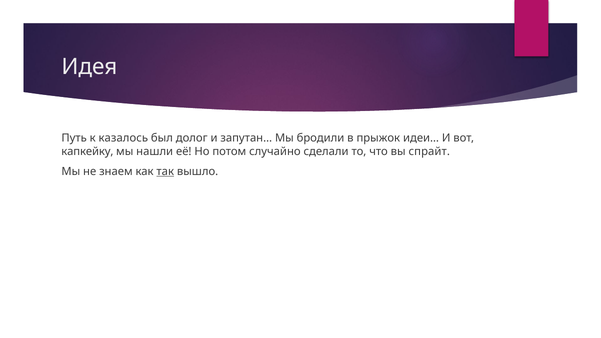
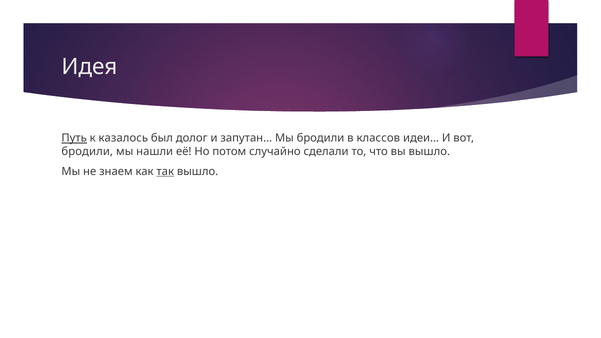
Путь underline: none -> present (74, 138)
прыжок: прыжок -> классов (378, 138)
капкейку: капкейку -> бродили (87, 152)
вы спрайт: спрайт -> вышло (429, 152)
